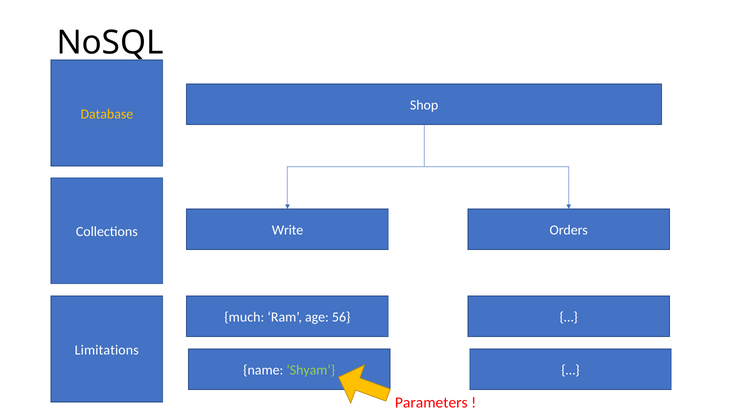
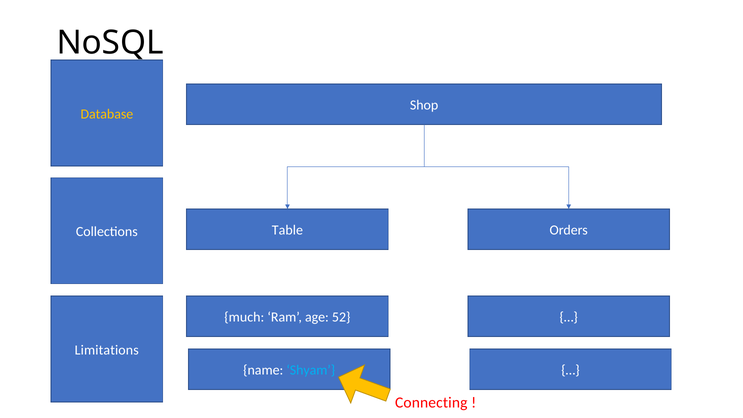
Write: Write -> Table (287, 230)
56: 56 -> 52 (341, 317)
Shyam colour: light green -> light blue (311, 370)
Parameters: Parameters -> Connecting (431, 403)
